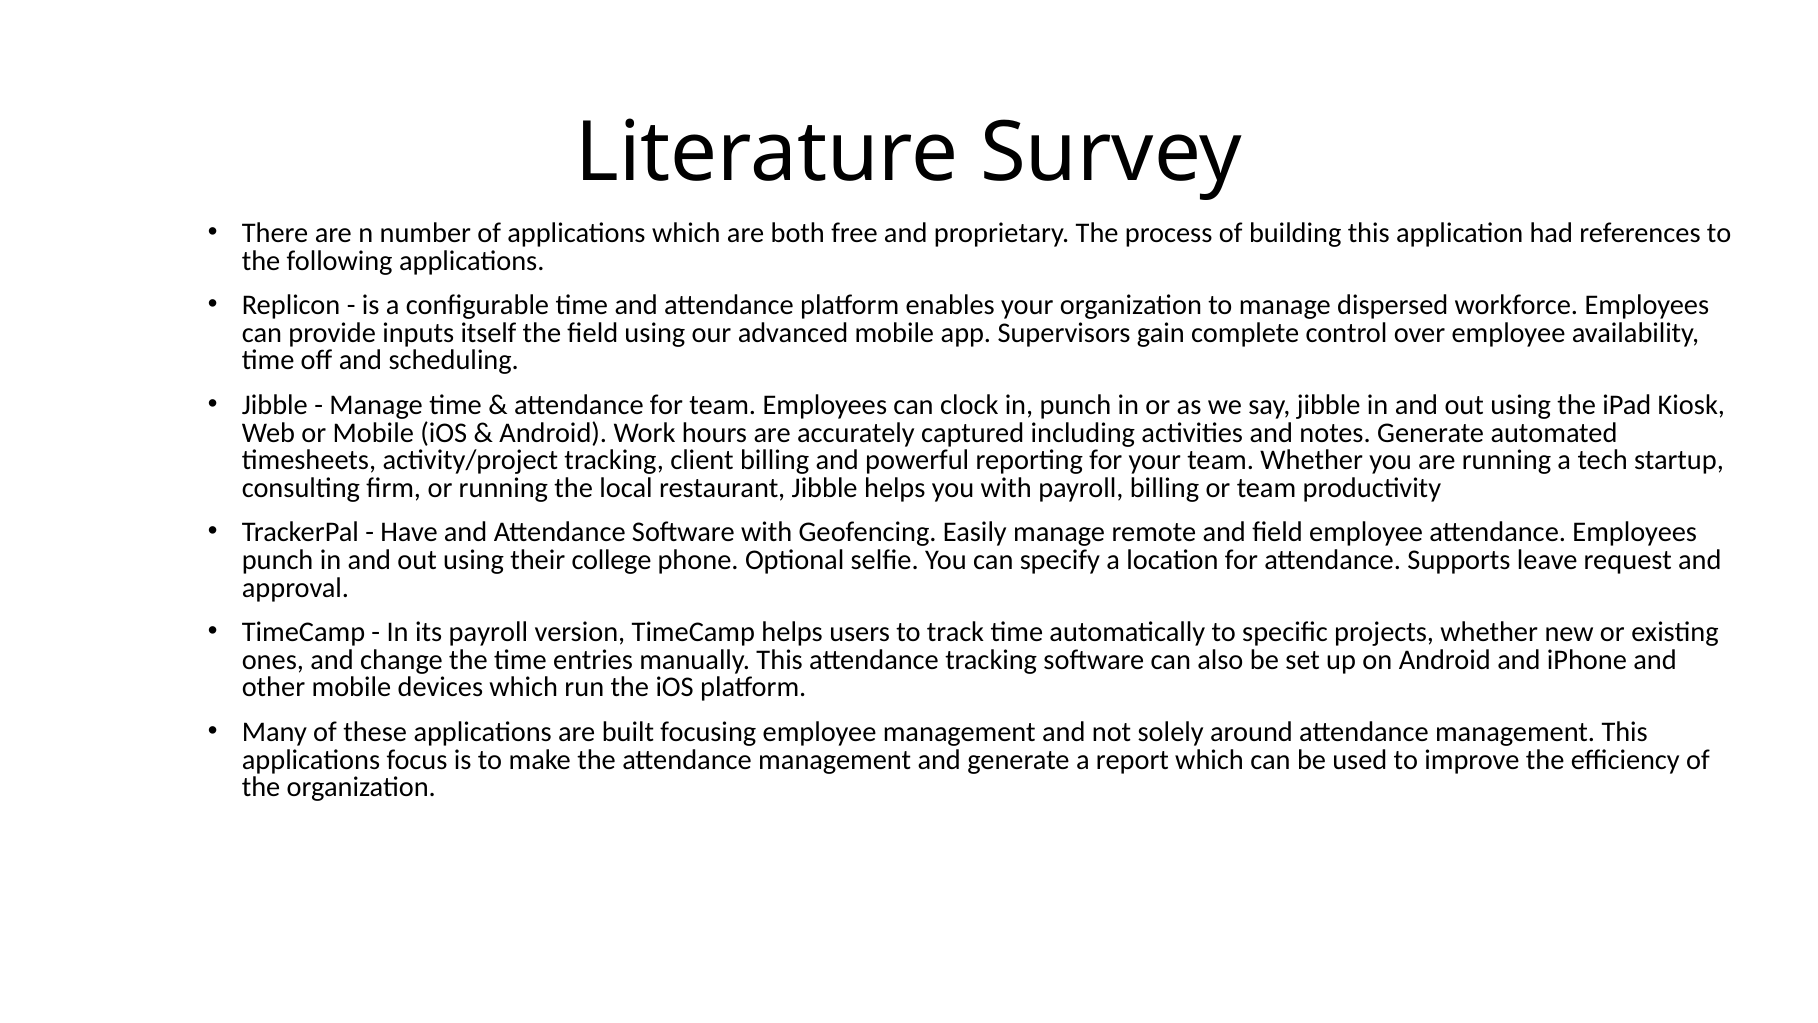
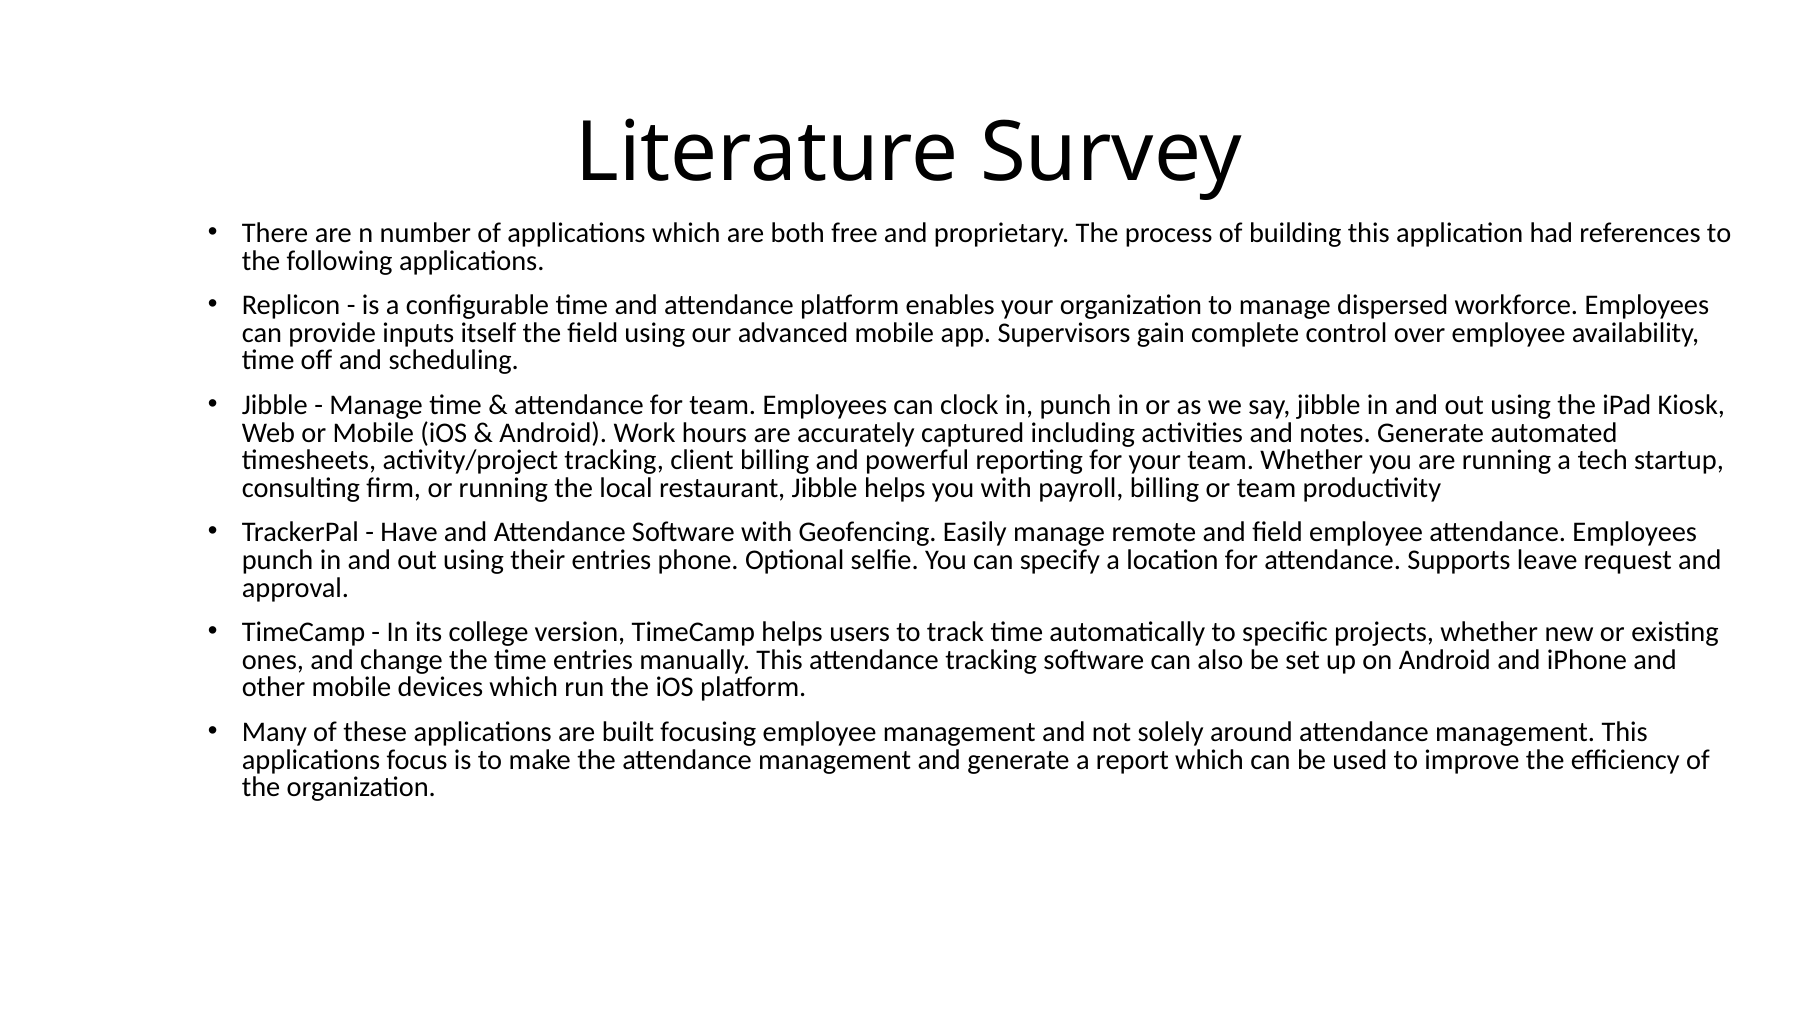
their college: college -> entries (611, 560)
its payroll: payroll -> college (489, 632)
